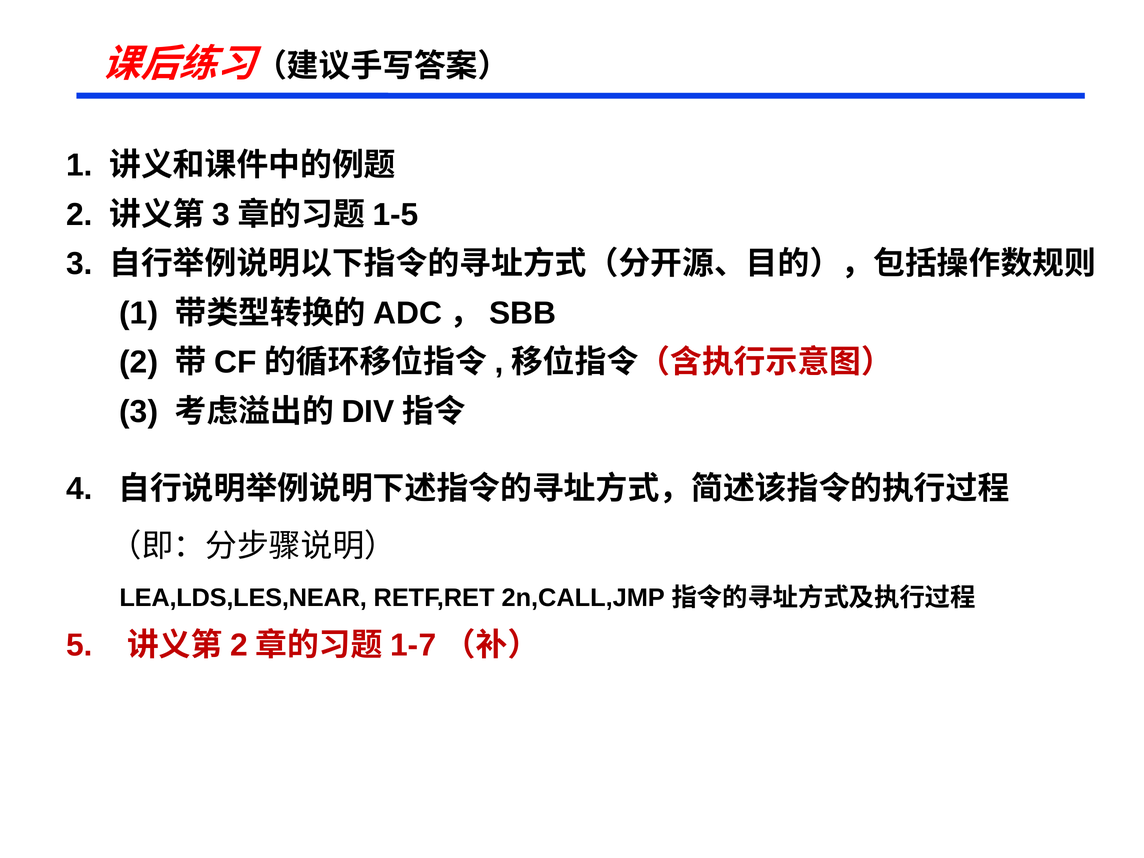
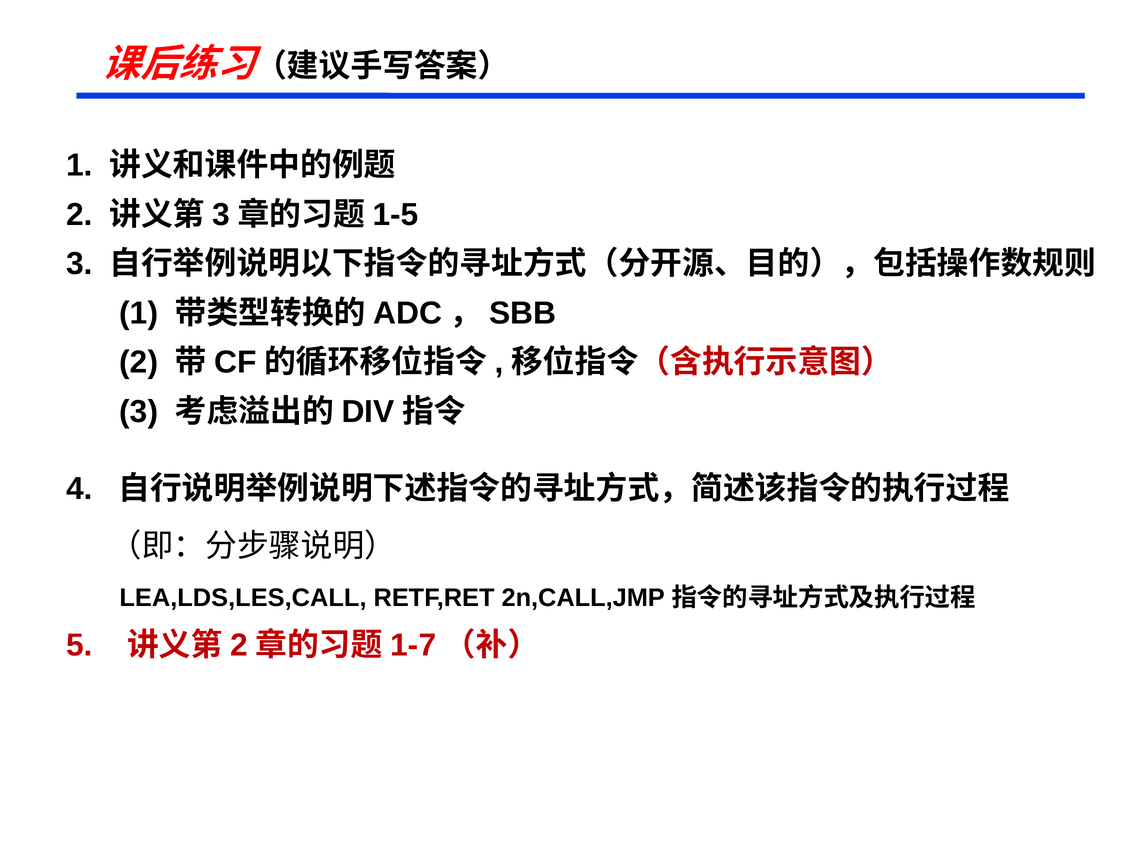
LEA,LDS,LES,NEAR: LEA,LDS,LES,NEAR -> LEA,LDS,LES,CALL (243, 598)
